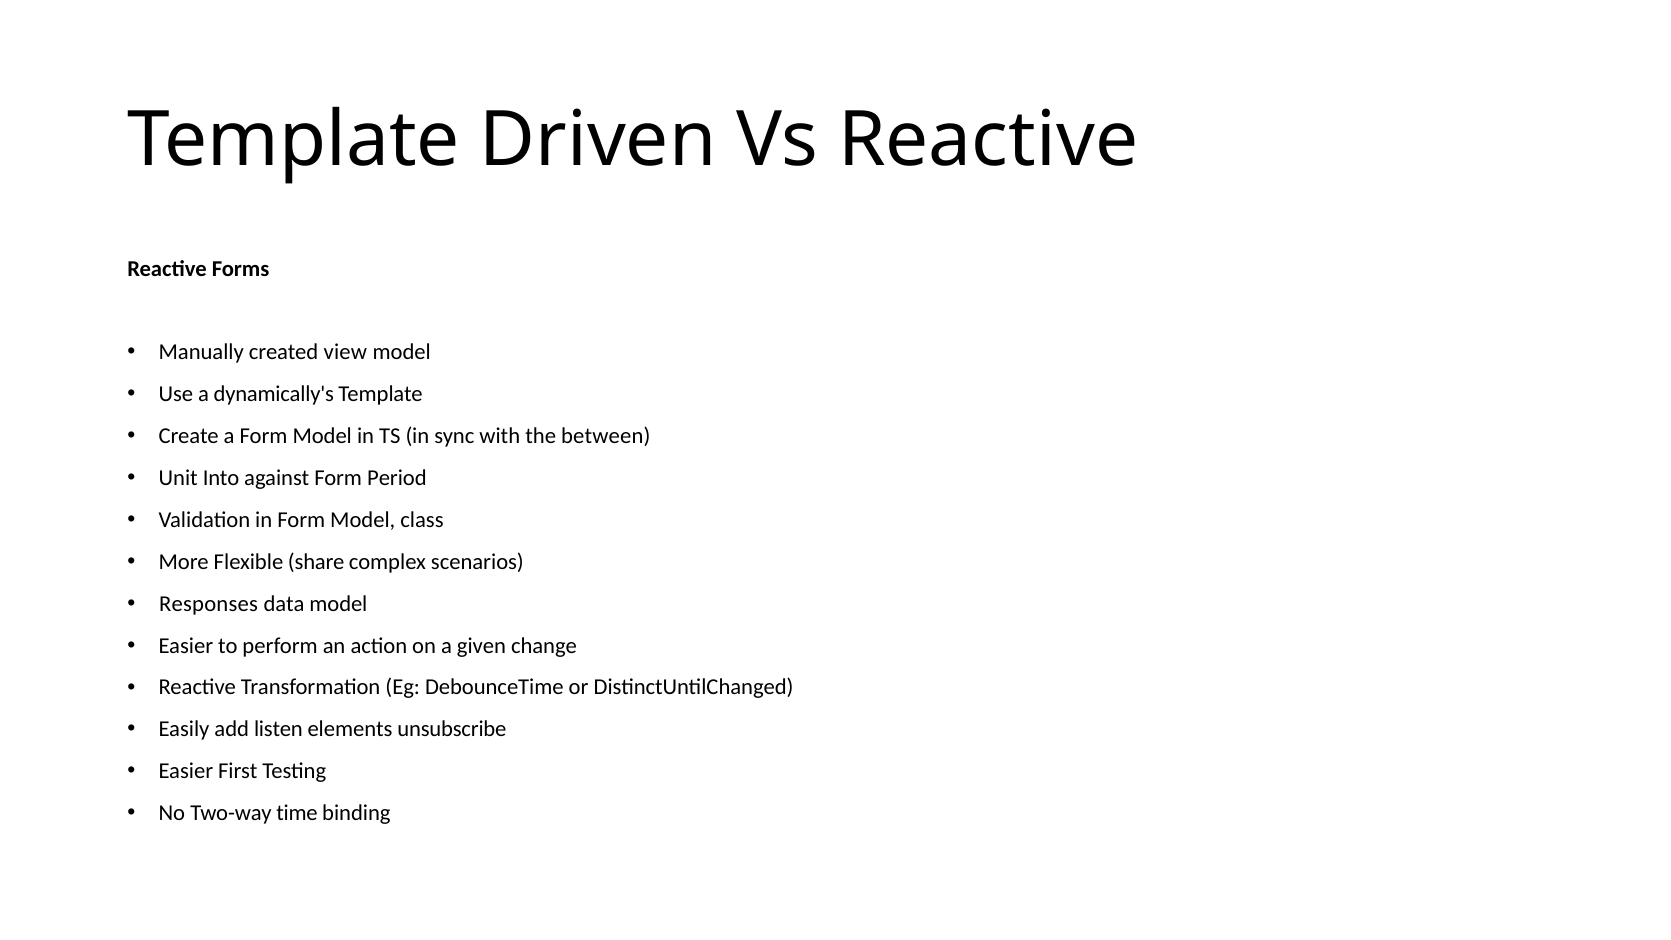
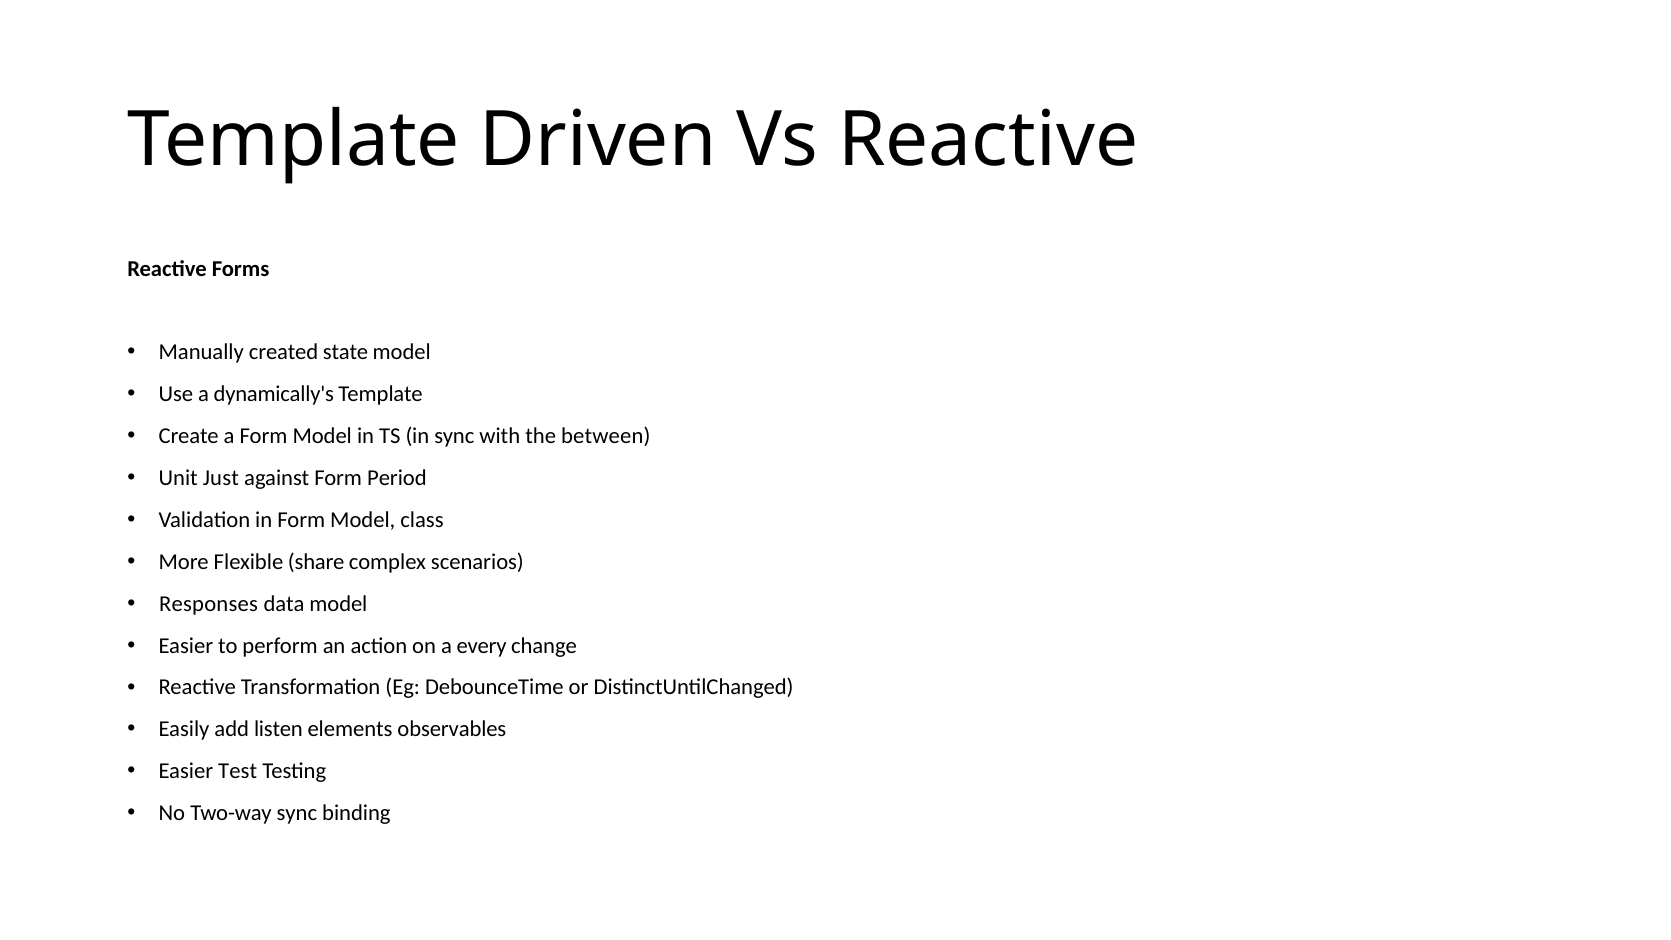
view: view -> state (346, 352)
Into: Into -> Just (221, 478)
given: given -> every (482, 646)
unsubscribe: unsubscribe -> observables (452, 729)
First: First -> Test (238, 771)
Two-way time: time -> sync (297, 813)
